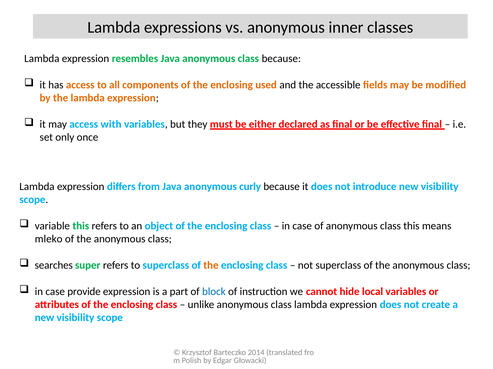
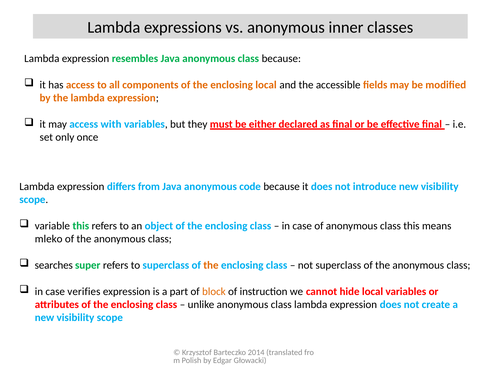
enclosing used: used -> local (266, 85)
curly: curly -> code (250, 187)
provide: provide -> verifies (84, 292)
block colour: blue -> orange (214, 292)
